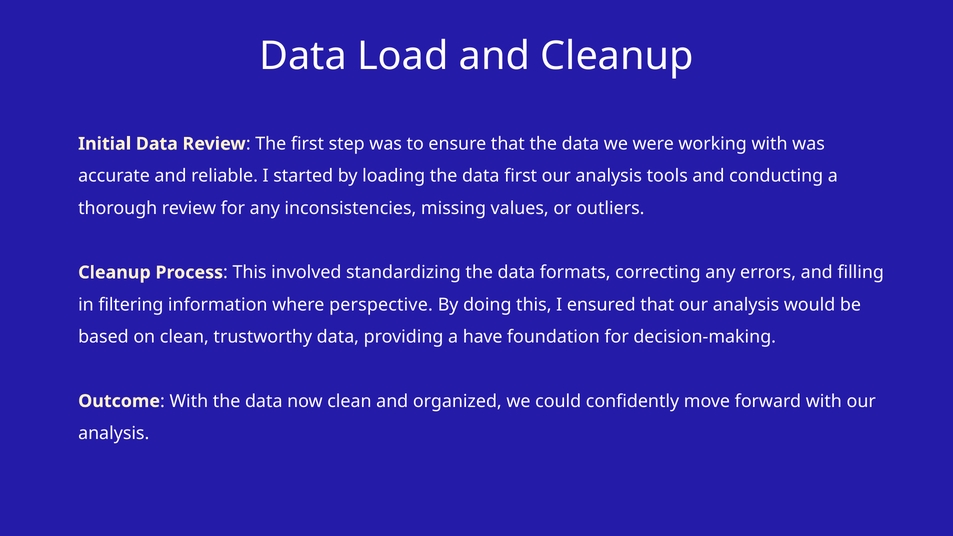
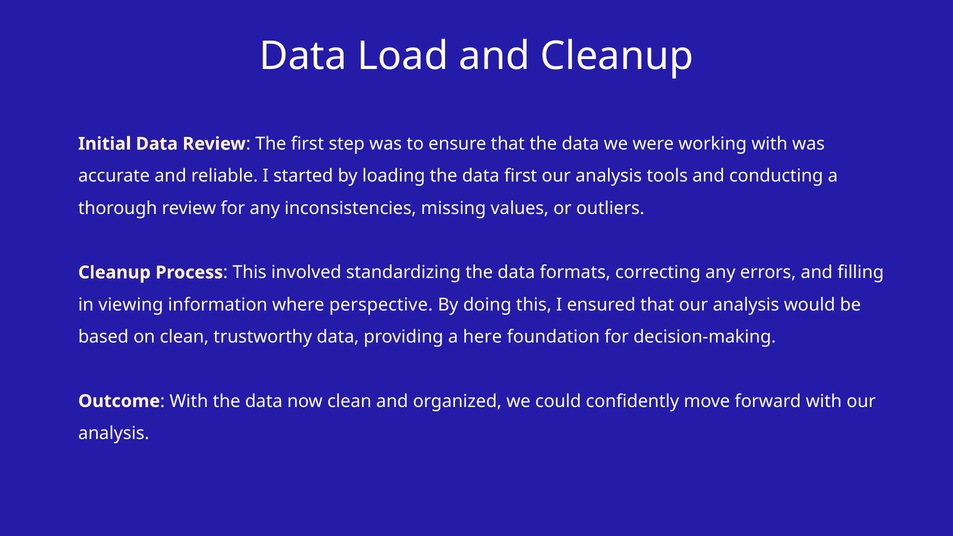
filtering: filtering -> viewing (131, 305)
have: have -> here (482, 337)
